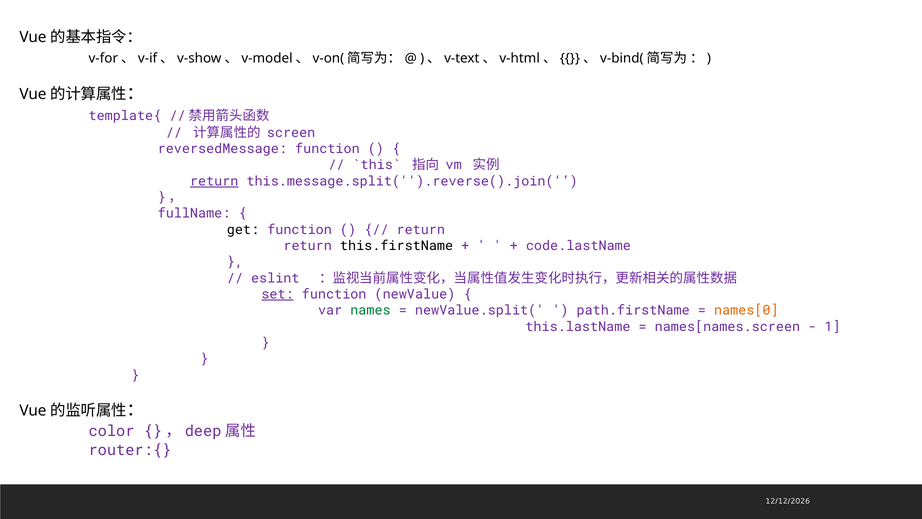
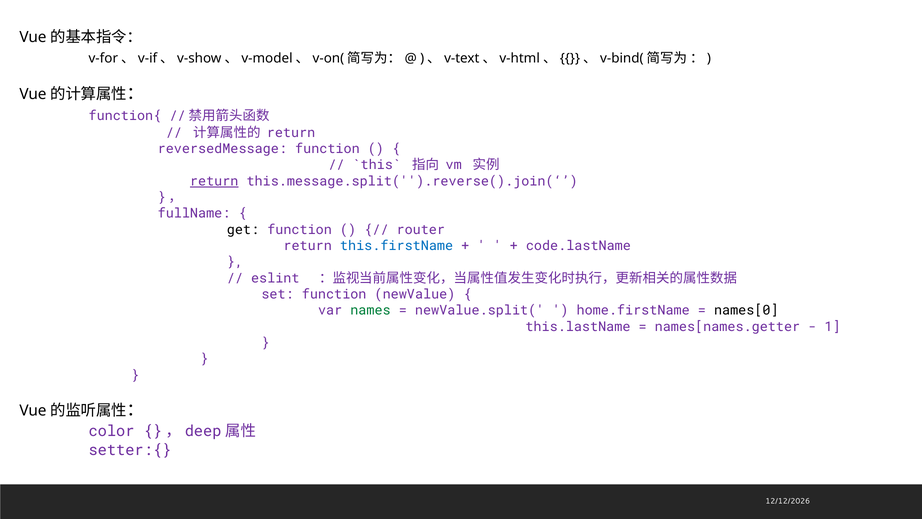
template{: template{ -> function{ (125, 116)
screen: screen -> return (291, 133)
return: return -> router (421, 229)
this.firstName colour: black -> blue (397, 246)
set underline: present -> none (278, 294)
path.firstName: path.firstName -> home.firstName (633, 310)
names[0 colour: orange -> black (746, 310)
names[names.screen: names[names.screen -> names[names.getter (727, 326)
router:{: router:{ -> setter:{ (130, 450)
